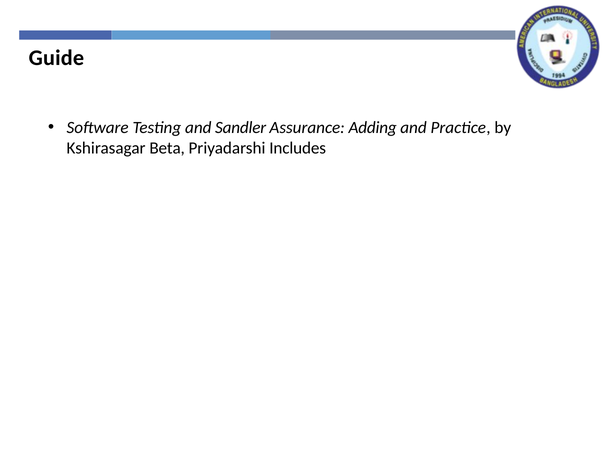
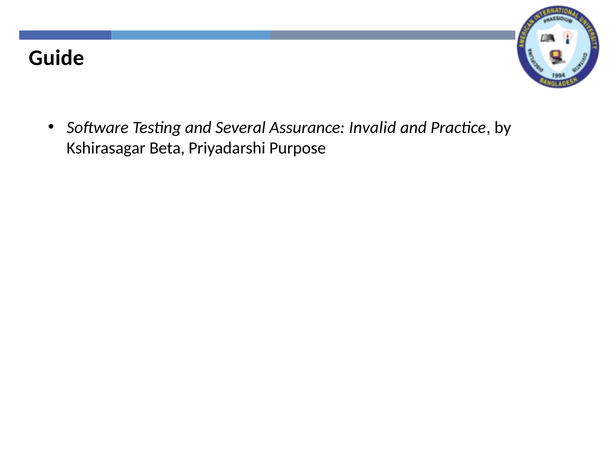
Sandler: Sandler -> Several (241, 128)
Adding: Adding -> Invalid (372, 128)
Includes: Includes -> Purpose (298, 148)
